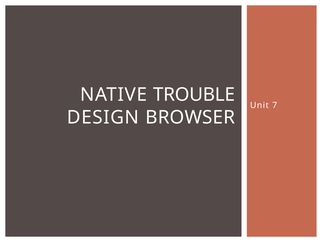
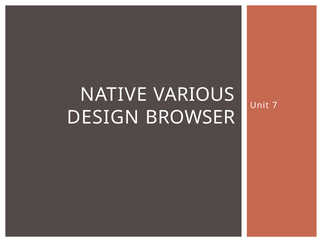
TROUBLE: TROUBLE -> VARIOUS (194, 95)
